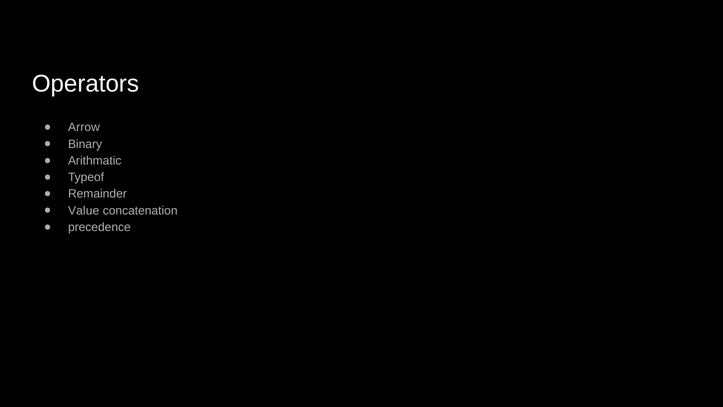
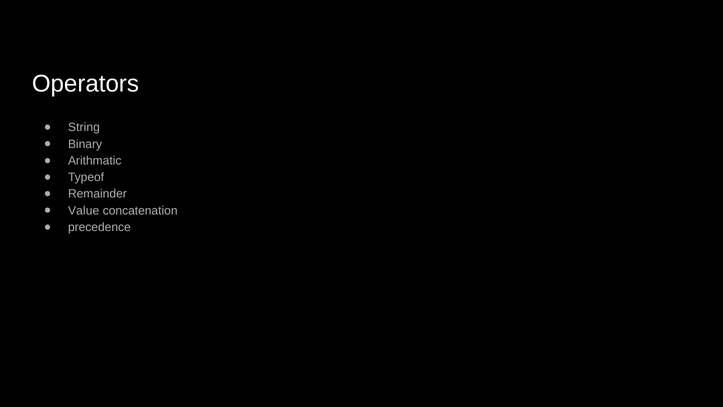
Arrow: Arrow -> String (84, 127)
